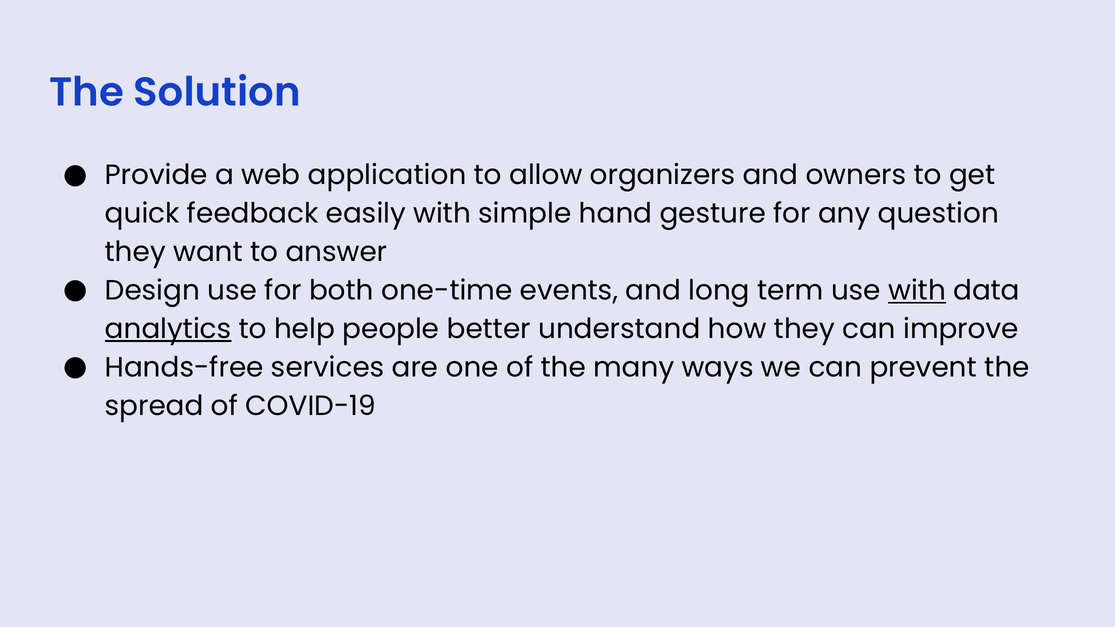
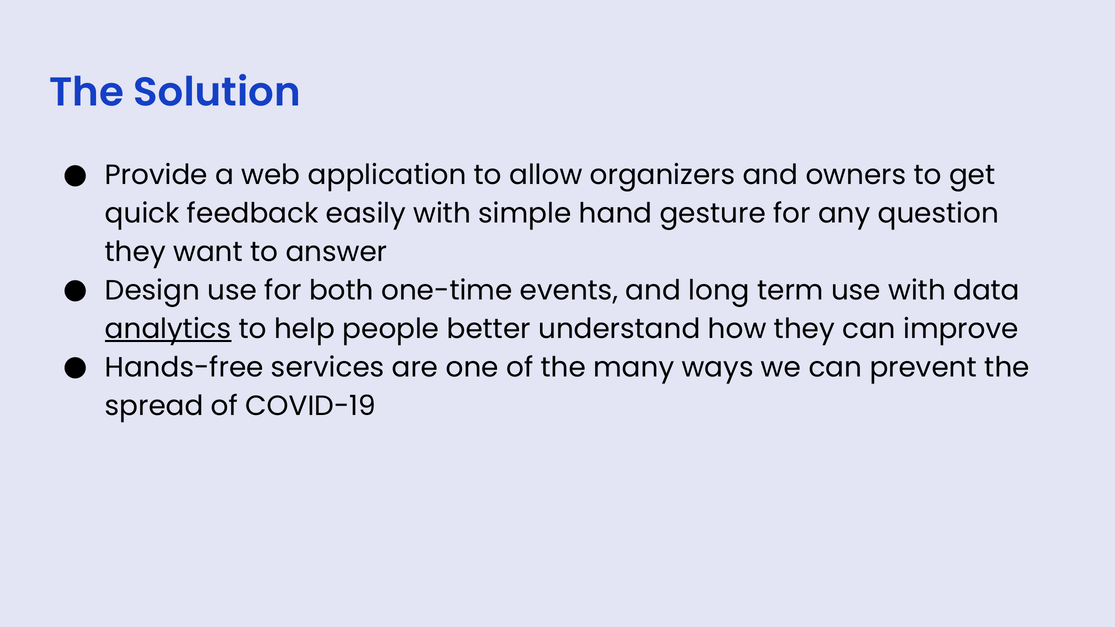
with underline: present -> none (917, 291)
